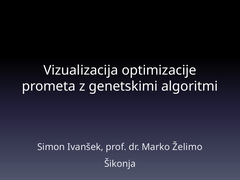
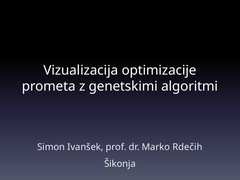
Želimo: Želimo -> Rdečih (187, 147)
